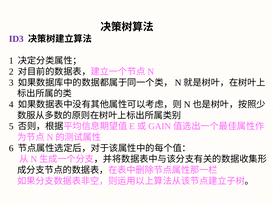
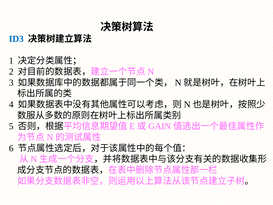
ID3 colour: purple -> blue (16, 39)
